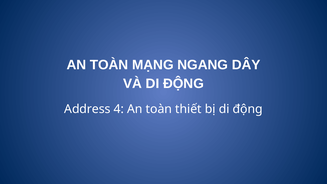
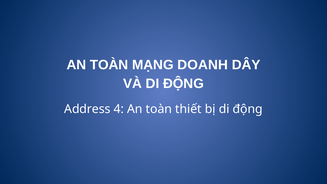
NGANG: NGANG -> DOANH (203, 65)
